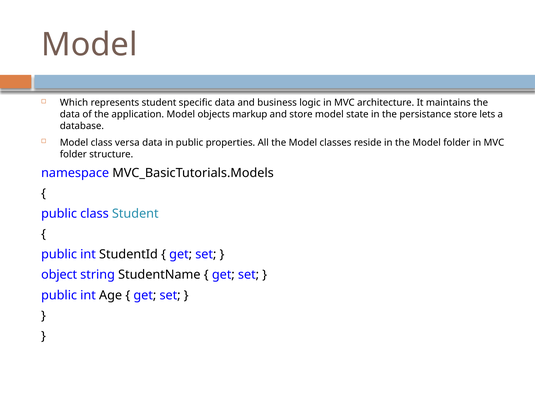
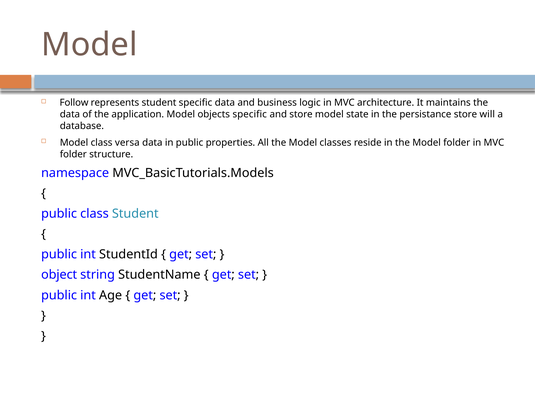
Which: Which -> Follow (74, 103)
objects markup: markup -> specific (250, 114)
lets: lets -> will (487, 114)
